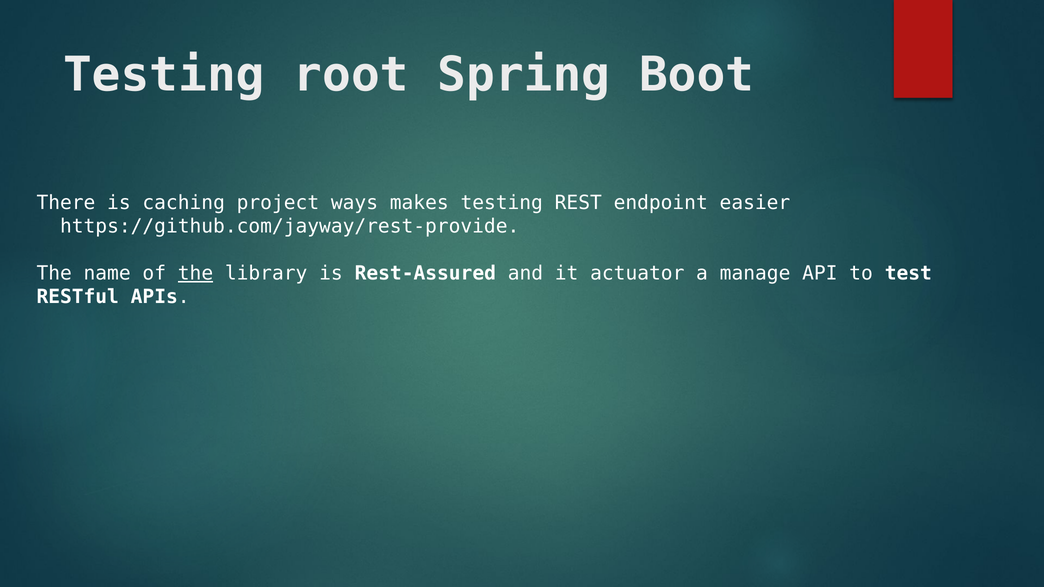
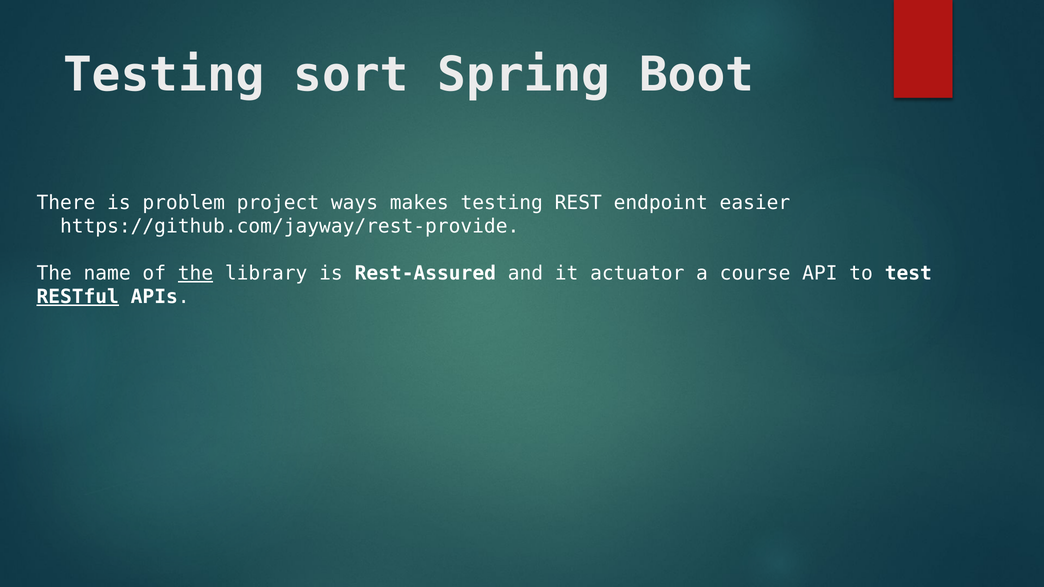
root: root -> sort (351, 75)
caching: caching -> problem (184, 203)
manage: manage -> course (755, 273)
RESTful underline: none -> present (78, 297)
